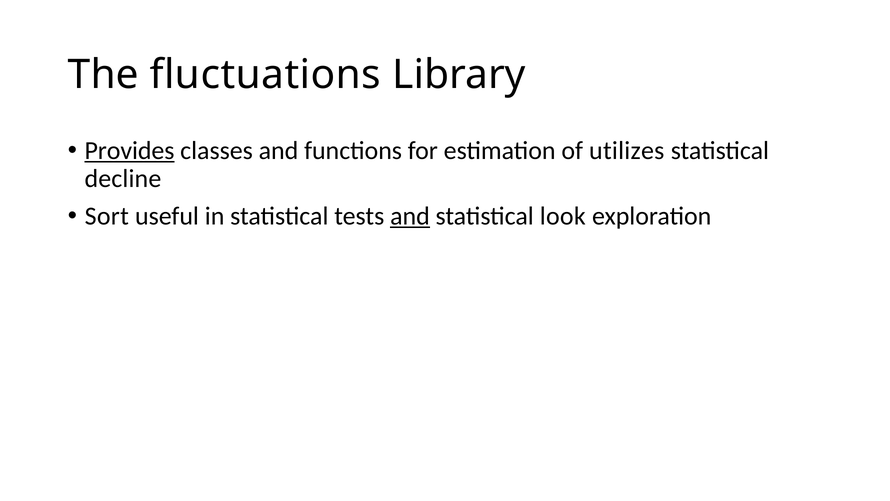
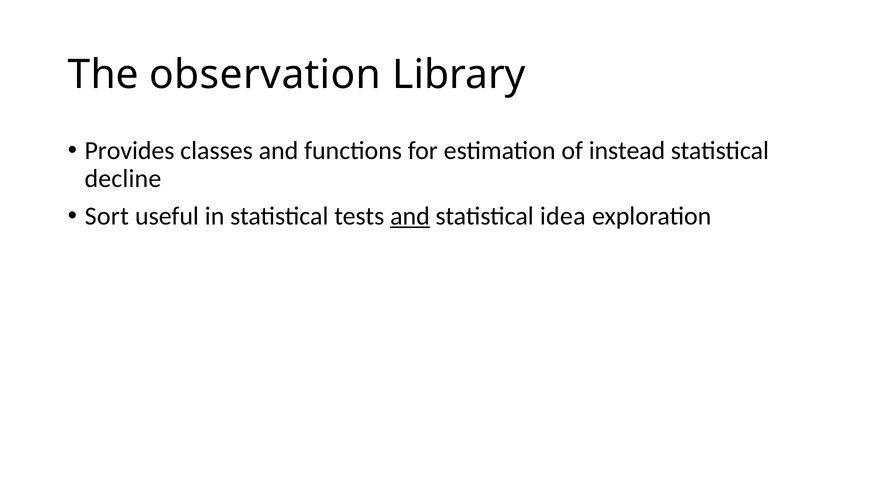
fluctuations: fluctuations -> observation (265, 75)
Provides underline: present -> none (129, 150)
utilizes: utilizes -> instead (627, 150)
look: look -> idea (563, 216)
